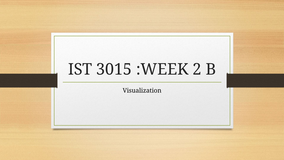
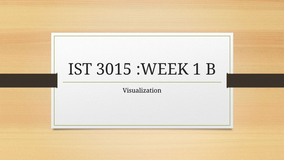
2: 2 -> 1 (197, 69)
